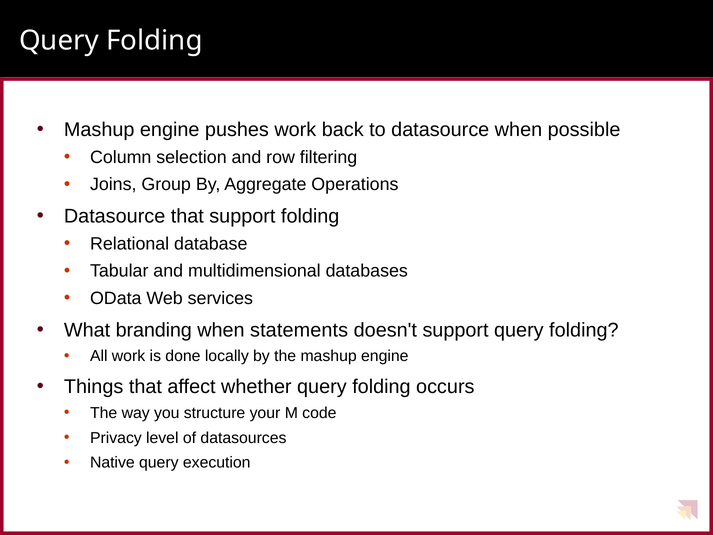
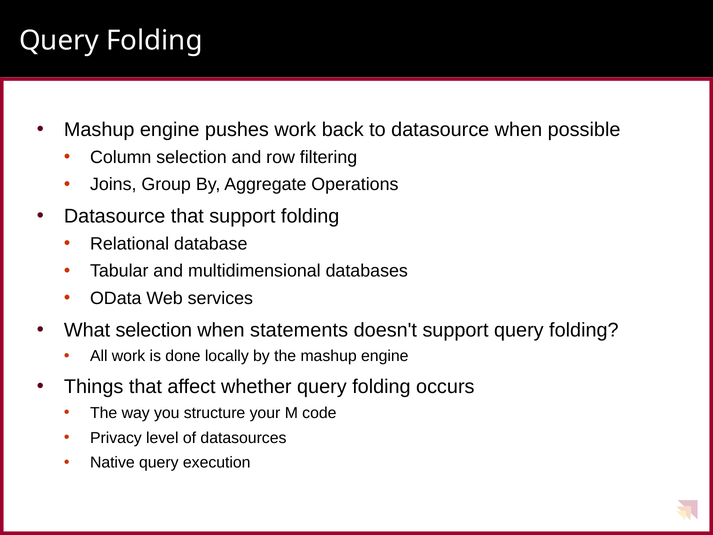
What branding: branding -> selection (154, 330)
